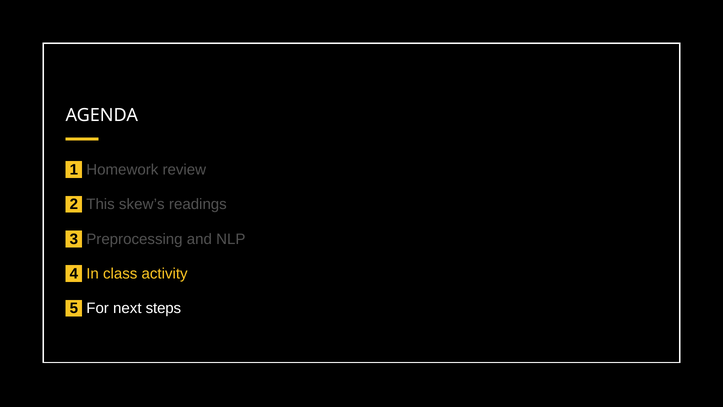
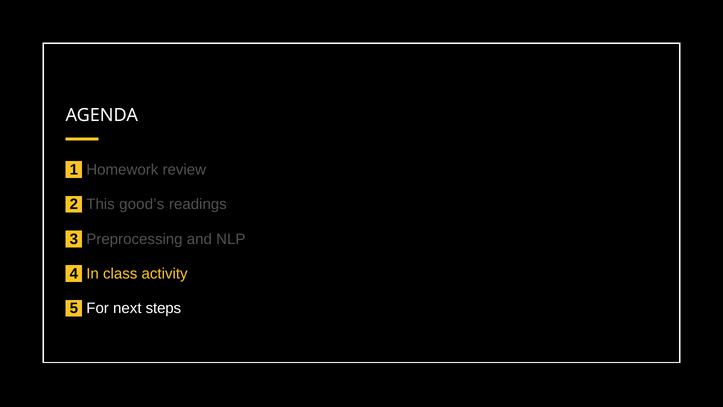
skew’s: skew’s -> good’s (142, 204)
